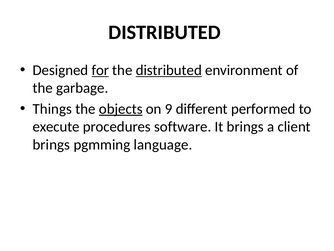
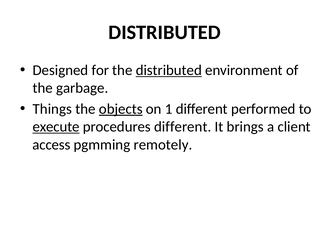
for underline: present -> none (100, 70)
9: 9 -> 1 (169, 109)
execute underline: none -> present (56, 126)
procedures software: software -> different (183, 126)
brings: brings -> access (51, 144)
language: language -> remotely (163, 144)
